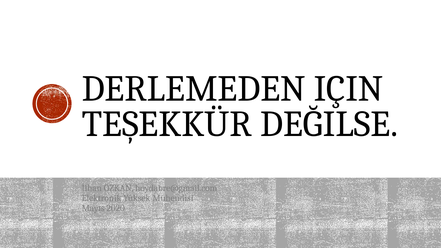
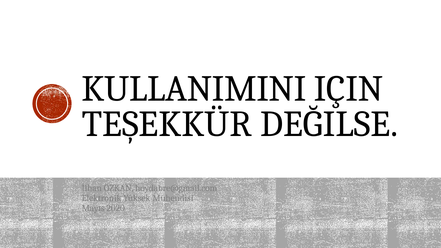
DERLEMEDEN: DERLEMEDEN -> KULLANIMINI (194, 89)
